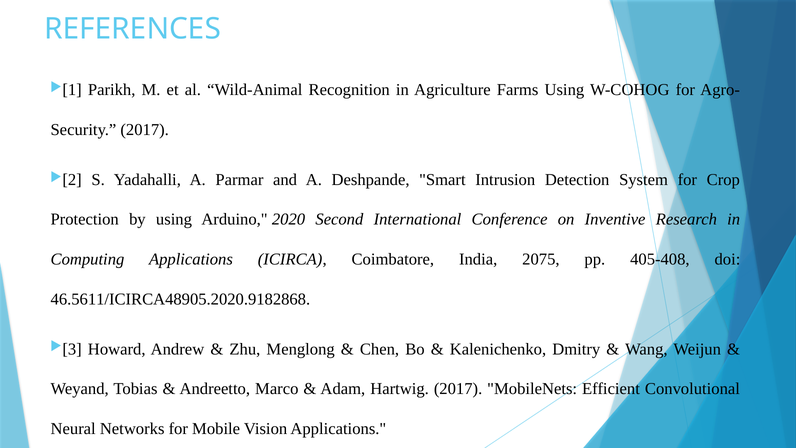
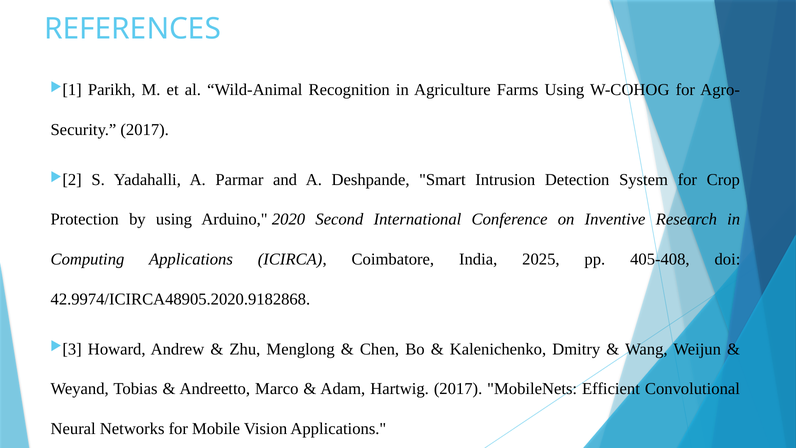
2075: 2075 -> 2025 (541, 259)
46.5611/ICIRCA48905.2020.9182868: 46.5611/ICIRCA48905.2020.9182868 -> 42.9974/ICIRCA48905.2020.9182868 (180, 299)
